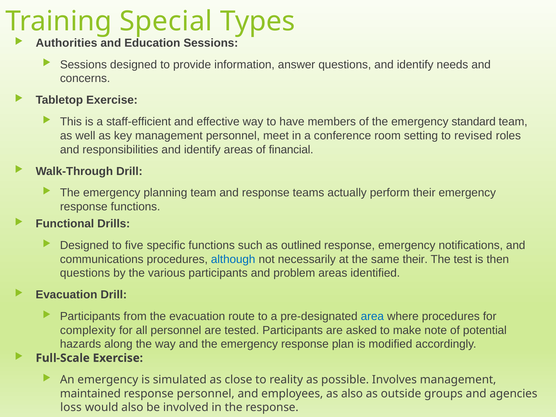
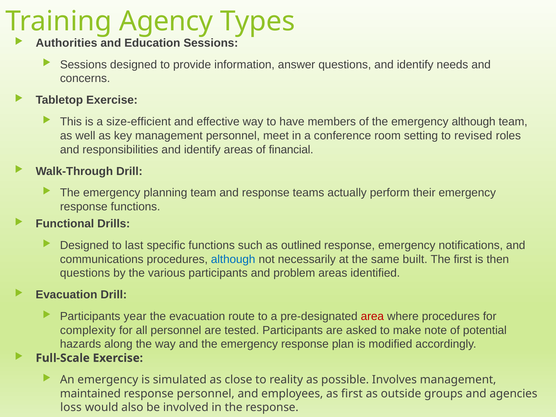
Special: Special -> Agency (166, 21)
staff-efficient: staff-efficient -> size-efficient (139, 122)
emergency standard: standard -> although (474, 122)
five: five -> last (134, 245)
same their: their -> built (415, 259)
The test: test -> first (463, 259)
from: from -> year (135, 316)
area colour: blue -> red (372, 316)
as also: also -> first (352, 394)
